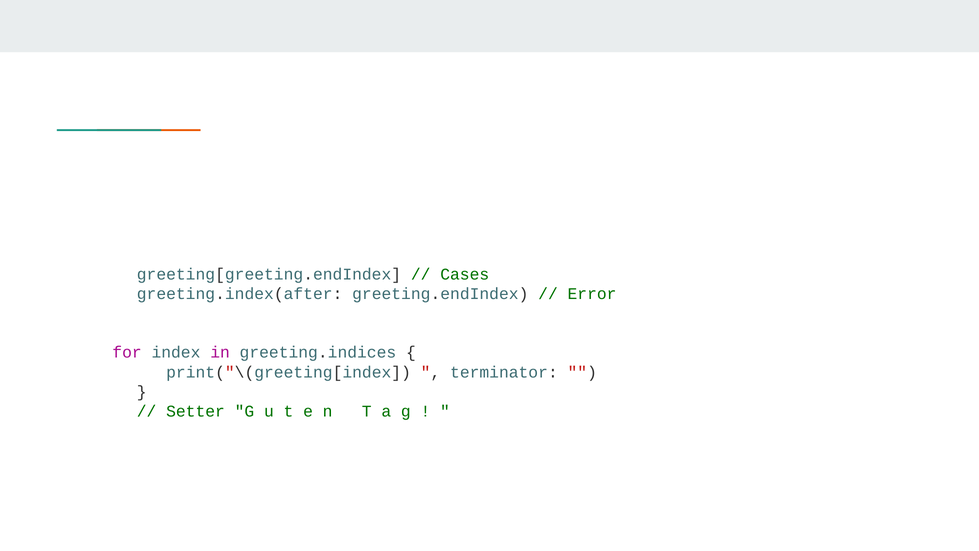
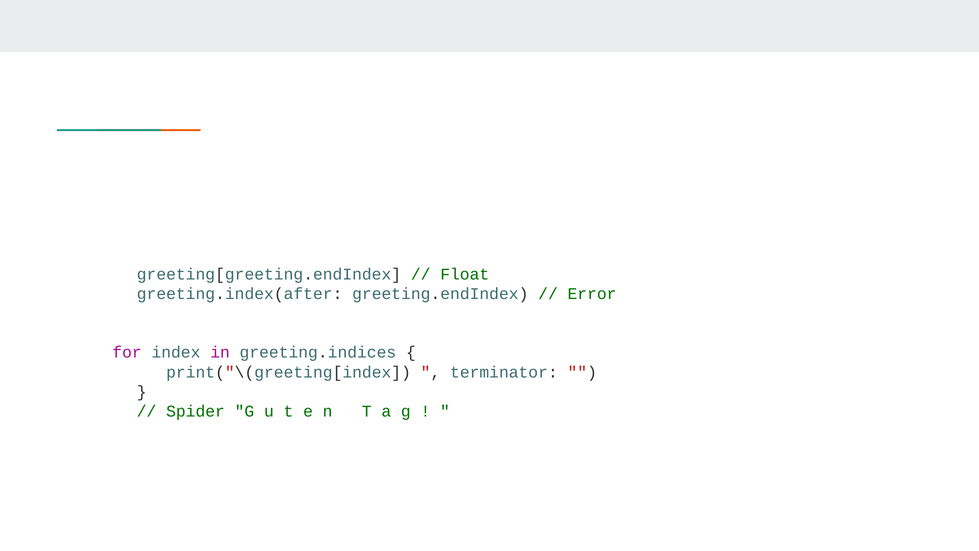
Cases: Cases -> Float (465, 274)
Setter: Setter -> Spider (196, 411)
